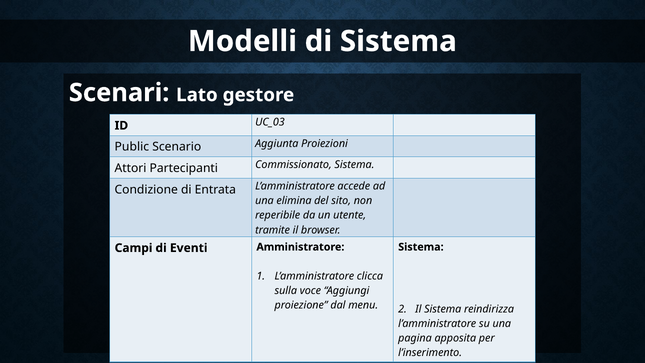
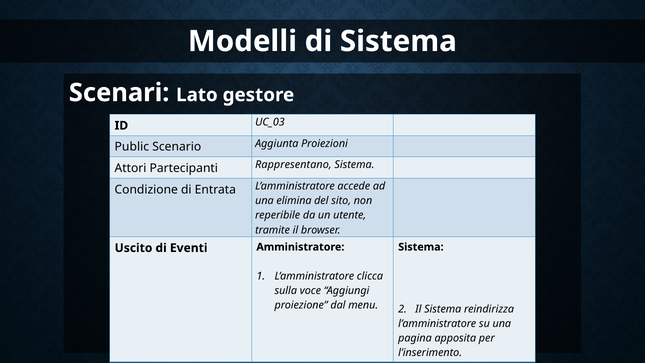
Commissionato: Commissionato -> Rappresentano (293, 165)
Campi: Campi -> Uscito (134, 248)
